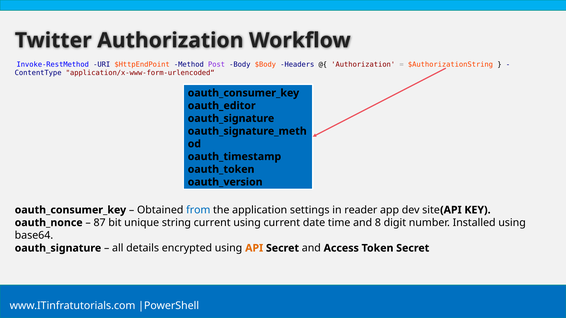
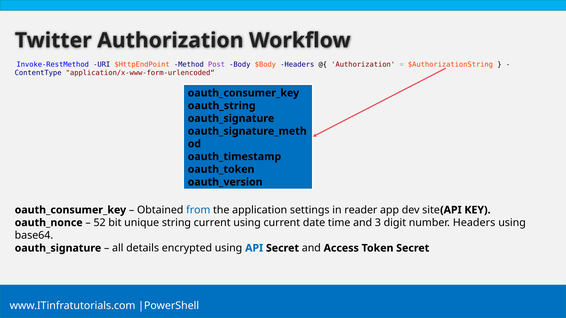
oauth_editor: oauth_editor -> oauth_string (222, 106)
87: 87 -> 52 (100, 223)
8: 8 -> 3 (378, 223)
number Installed: Installed -> Headers (474, 223)
API colour: orange -> blue (254, 248)
